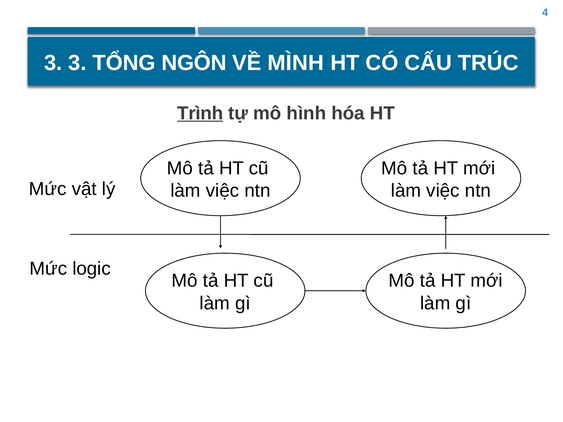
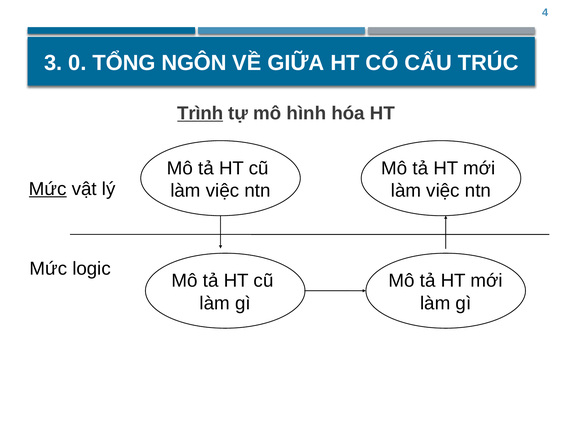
3 3: 3 -> 0 (77, 63)
MÌNH: MÌNH -> GIỮA (296, 63)
Mức underline: none -> present (48, 189)
